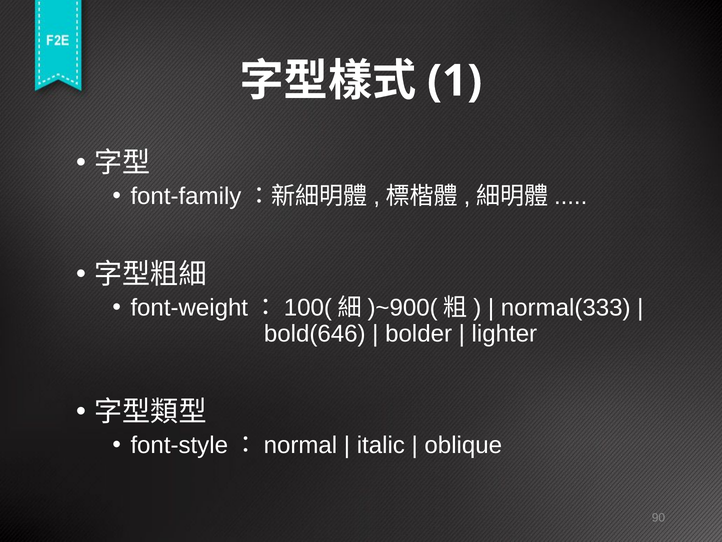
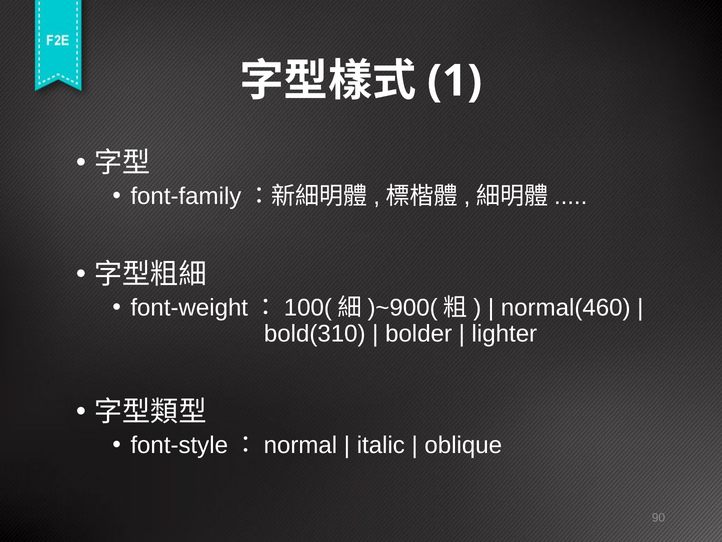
normal(333: normal(333 -> normal(460 (566, 307)
bold(646: bold(646 -> bold(310 (315, 333)
